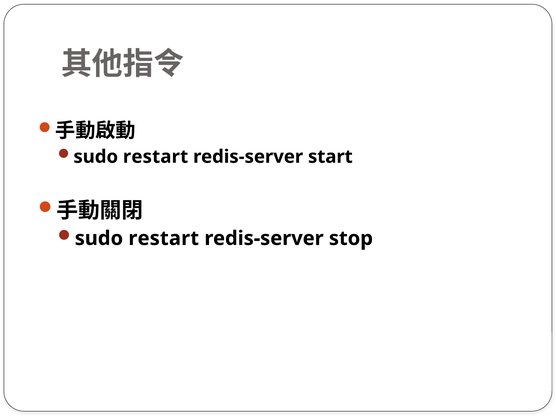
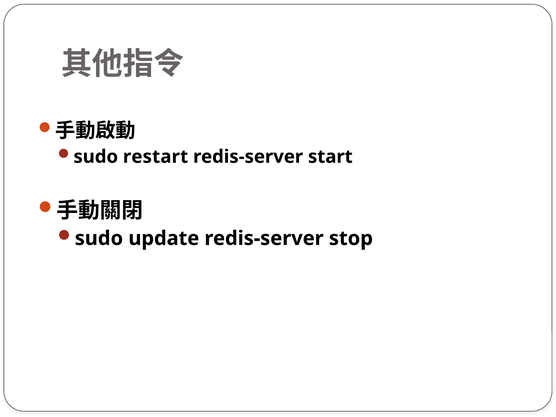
restart: restart -> update (164, 238)
